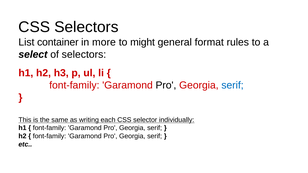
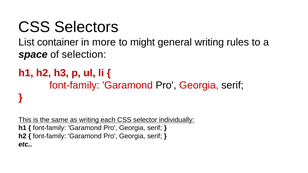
general format: format -> writing (209, 42)
select: select -> space (33, 55)
of selectors: selectors -> selection (84, 55)
serif colour: blue -> black (233, 85)
